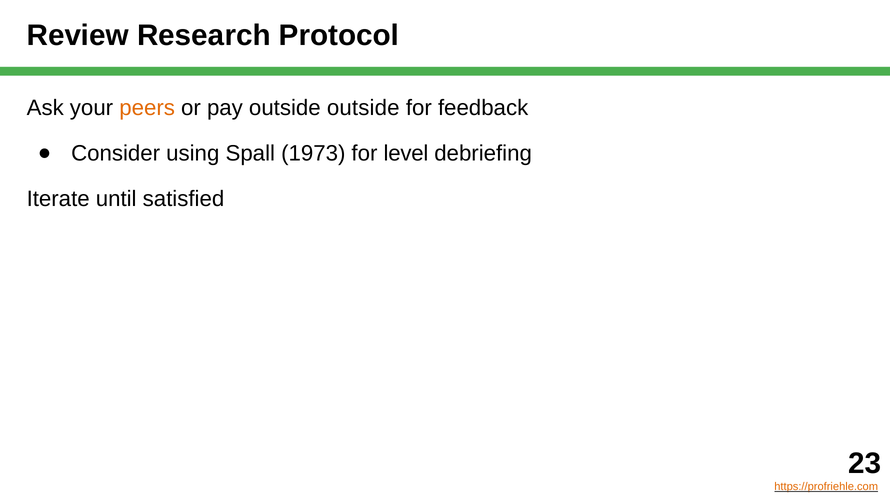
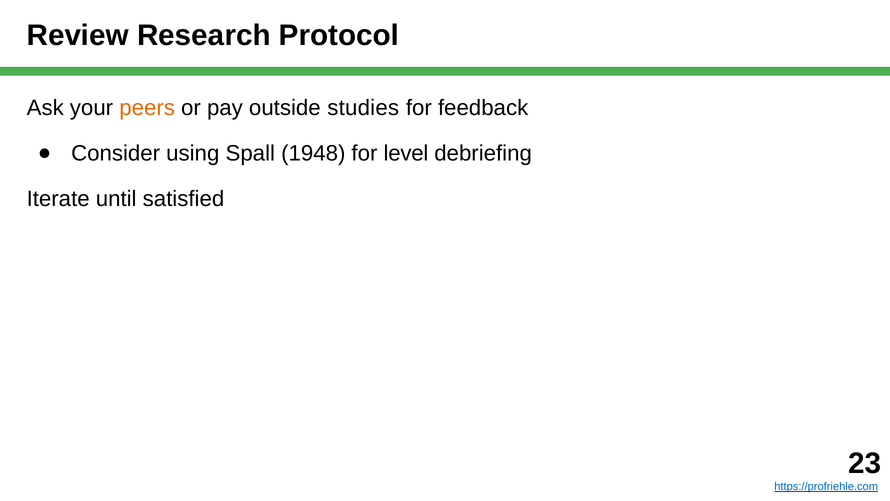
outside outside: outside -> studies (363, 108)
1973: 1973 -> 1948 (313, 153)
https://profriehle.com colour: orange -> blue (826, 486)
